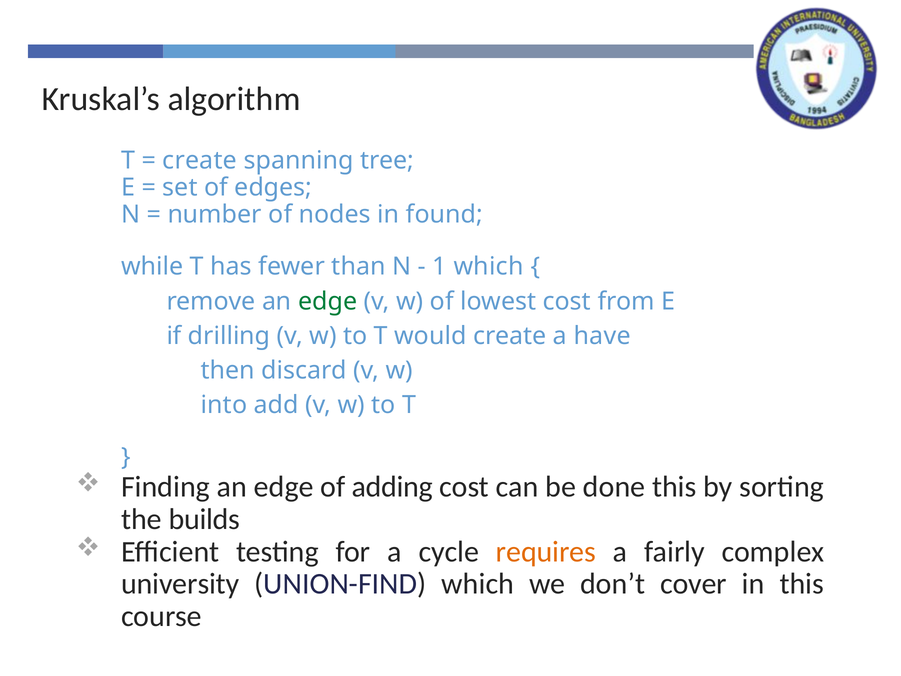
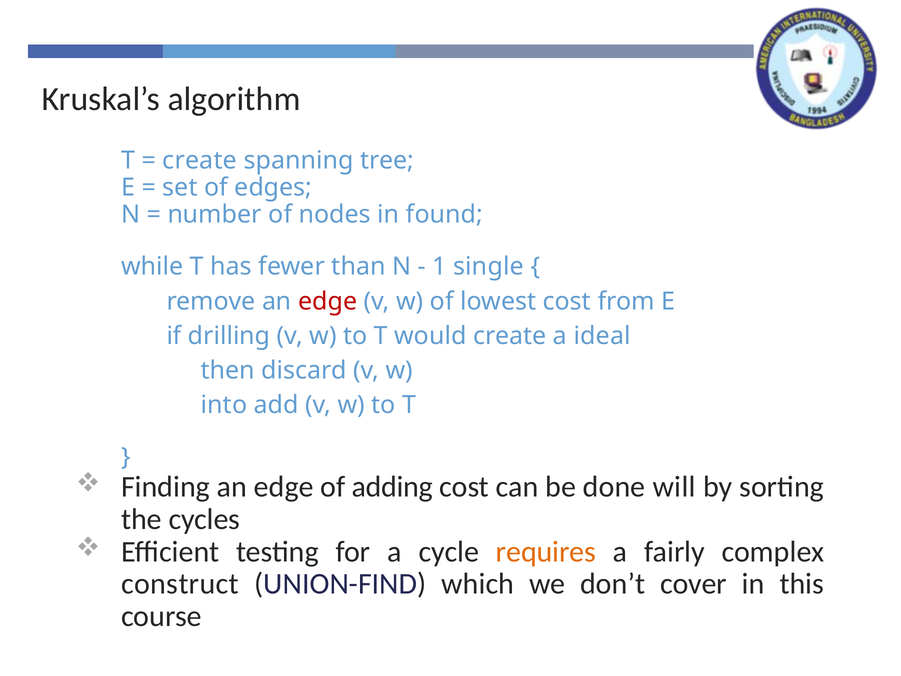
1 which: which -> single (489, 267)
edge colour: green -> red (328, 301)
have: have -> ideal (602, 336)
done this: this -> will (674, 487)
builds: builds -> cycles (204, 519)
university: university -> construct (180, 584)
